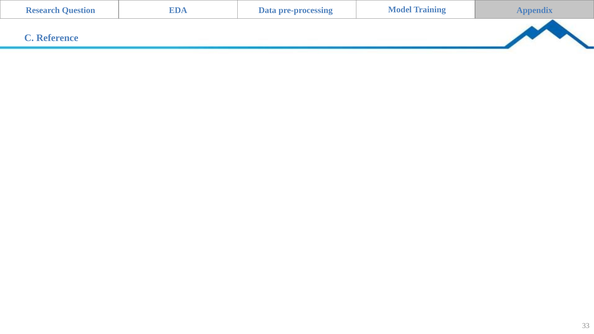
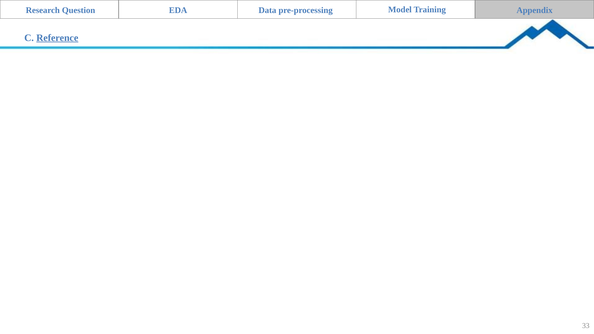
Reference underline: none -> present (57, 38)
